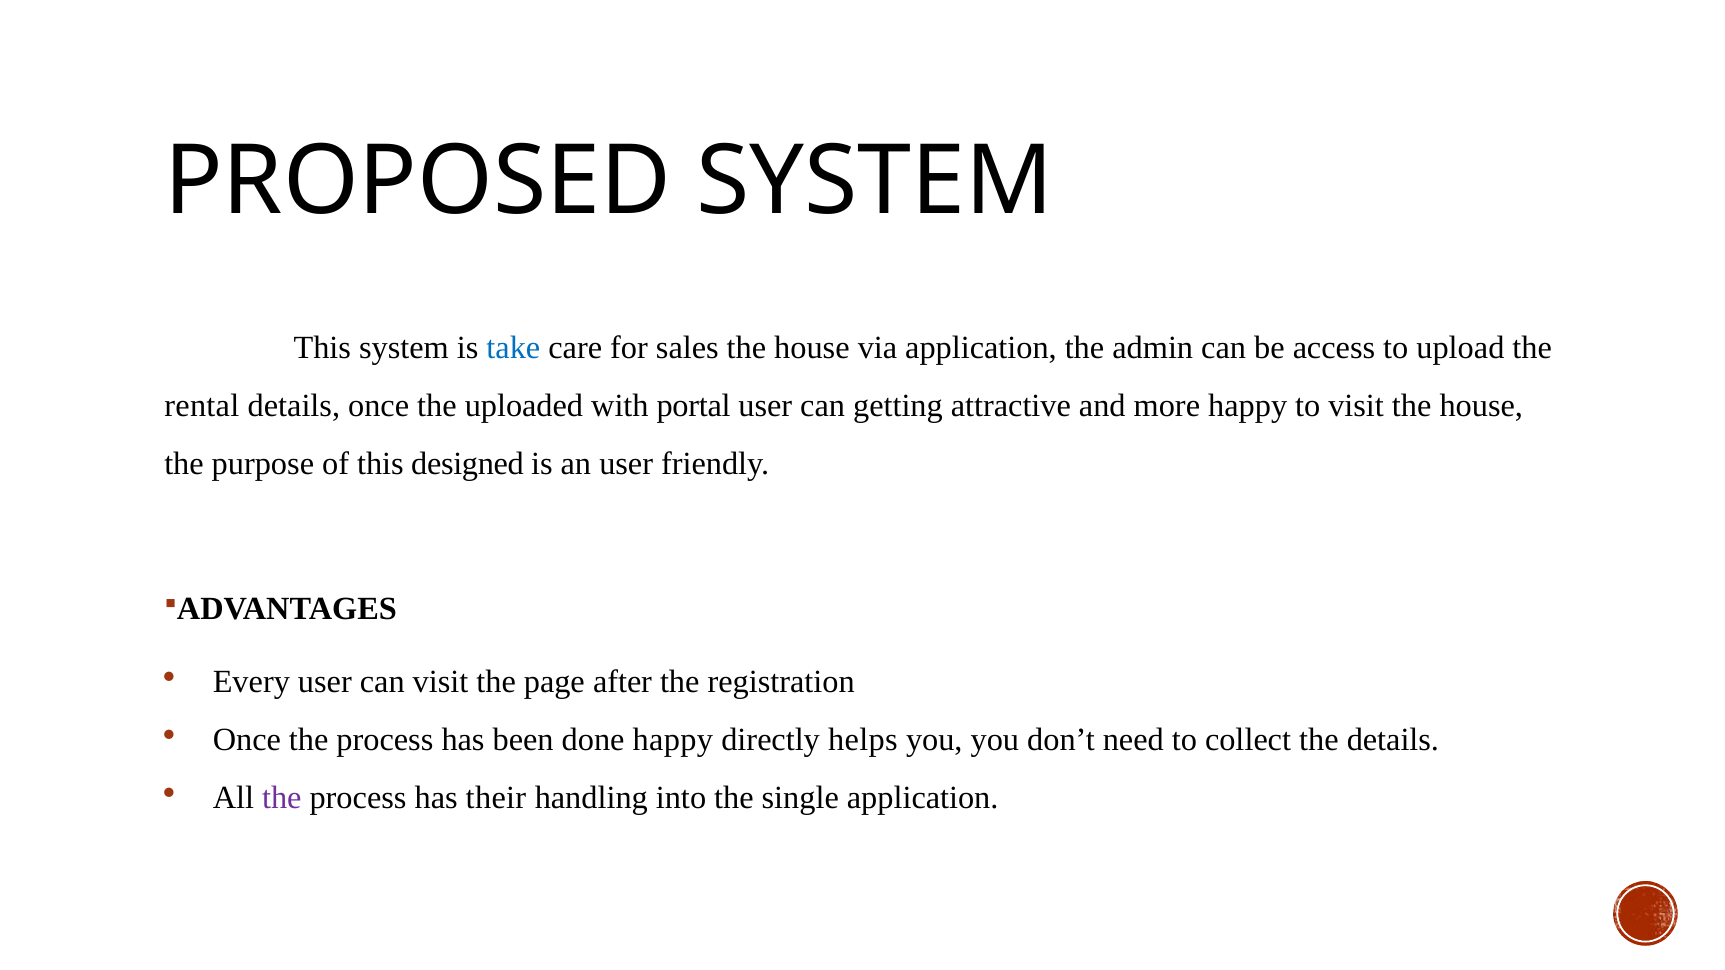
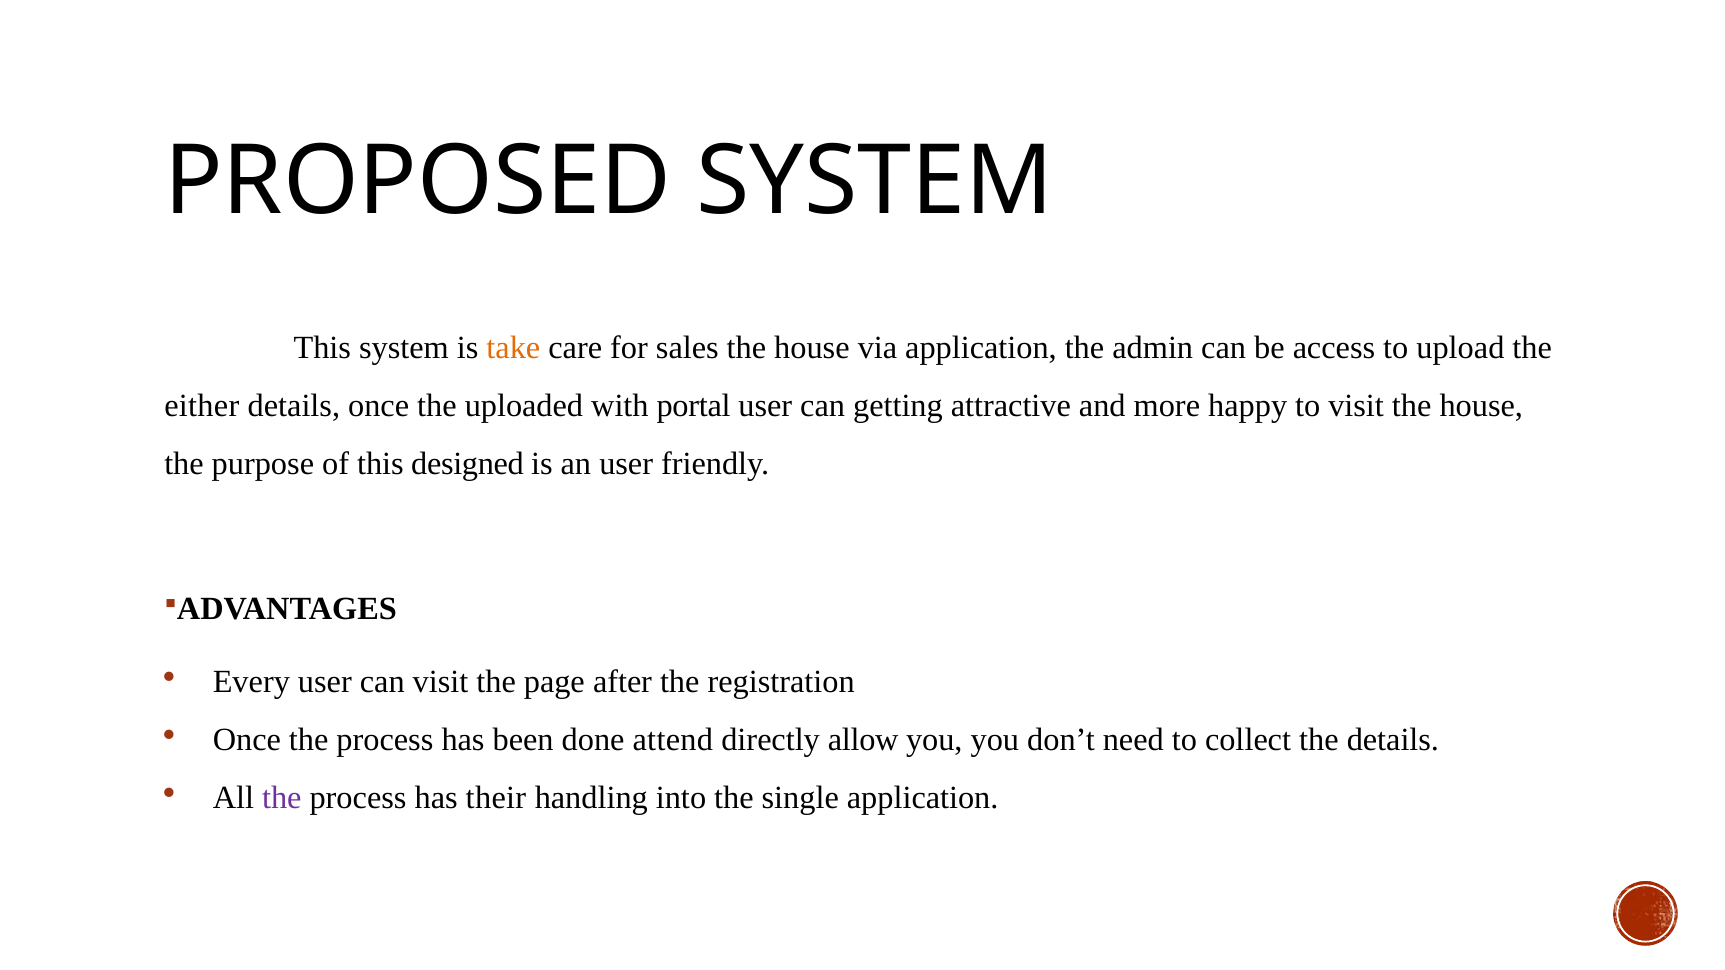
take colour: blue -> orange (513, 348)
rental: rental -> either (202, 406)
done happy: happy -> attend (673, 740)
helps: helps -> allow (863, 740)
